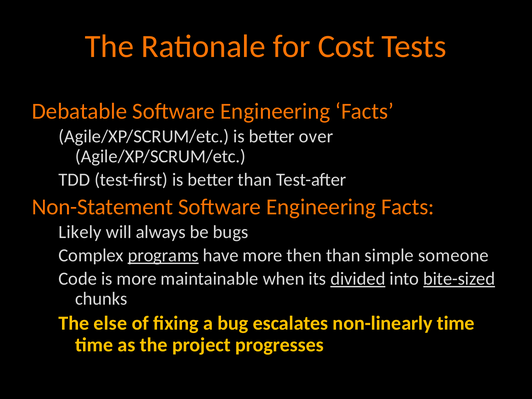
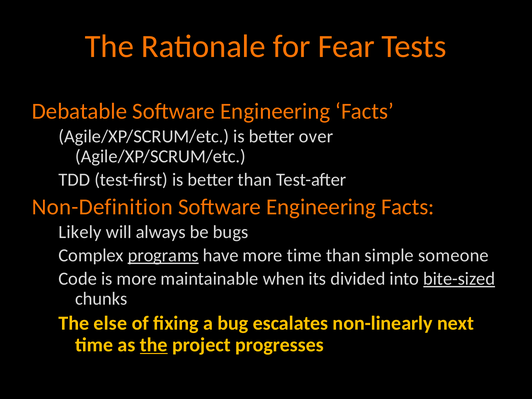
Cost: Cost -> Fear (346, 47)
Non-Statement: Non-Statement -> Non-Definition (102, 207)
more then: then -> time (304, 255)
divided underline: present -> none (358, 279)
non-linearly time: time -> next (456, 323)
the underline: none -> present (154, 345)
